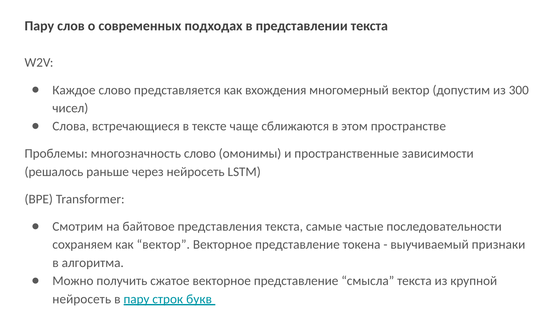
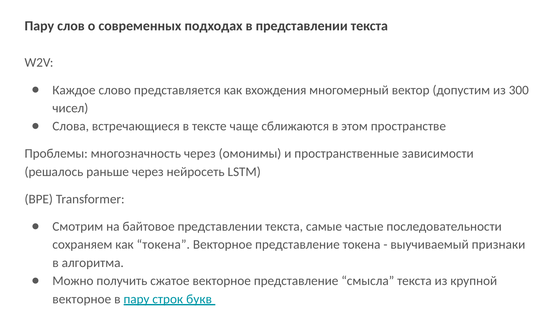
многозначность слово: слово -> через (200, 154)
байтовое представления: представления -> представлении (220, 227)
как вектор: вектор -> токена (163, 245)
нейросеть: нейросеть -> векторное (82, 299)
